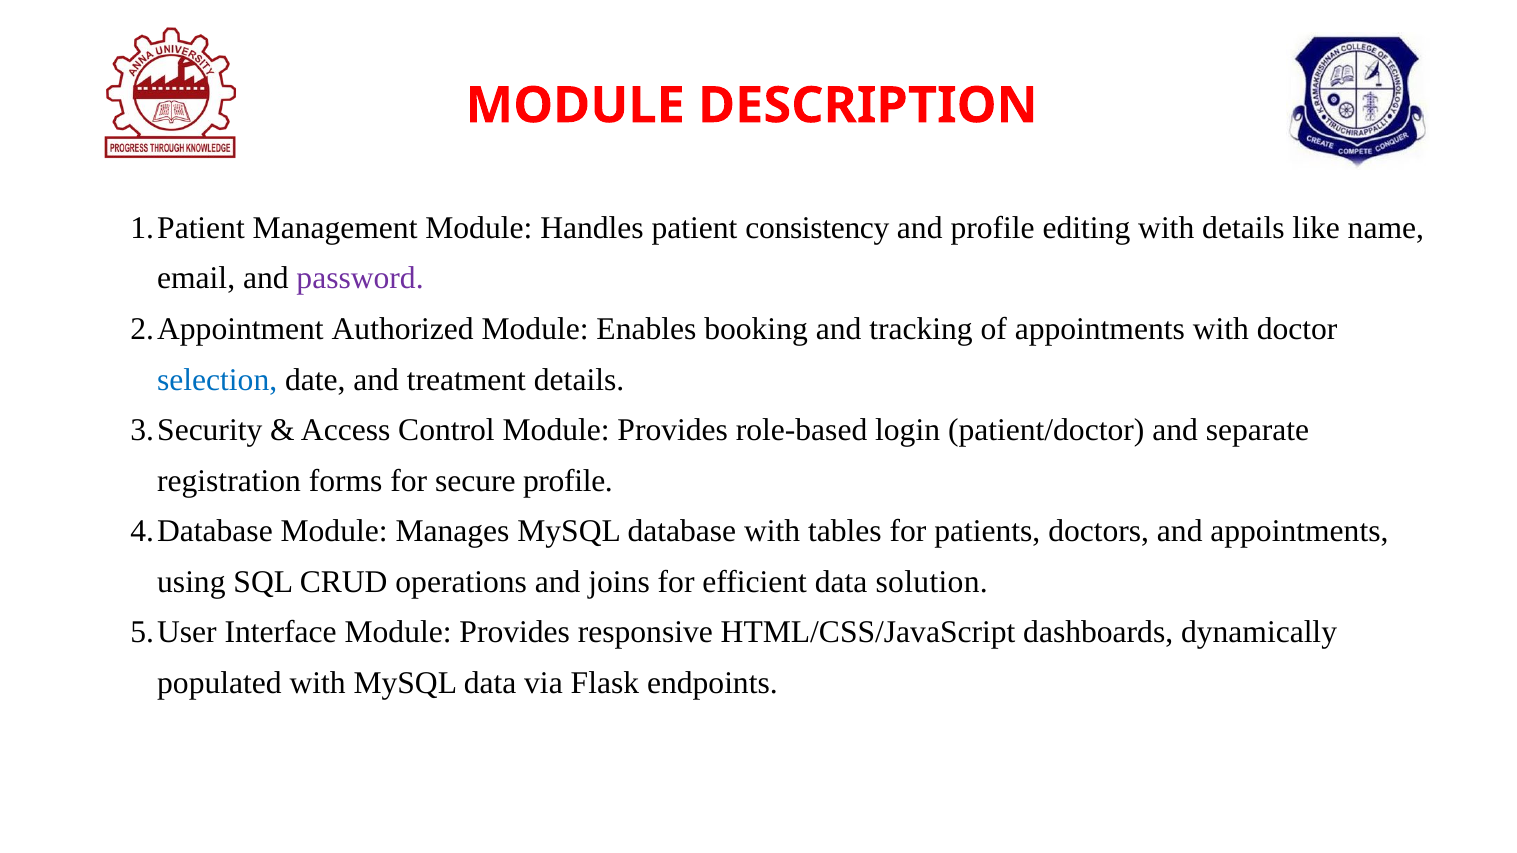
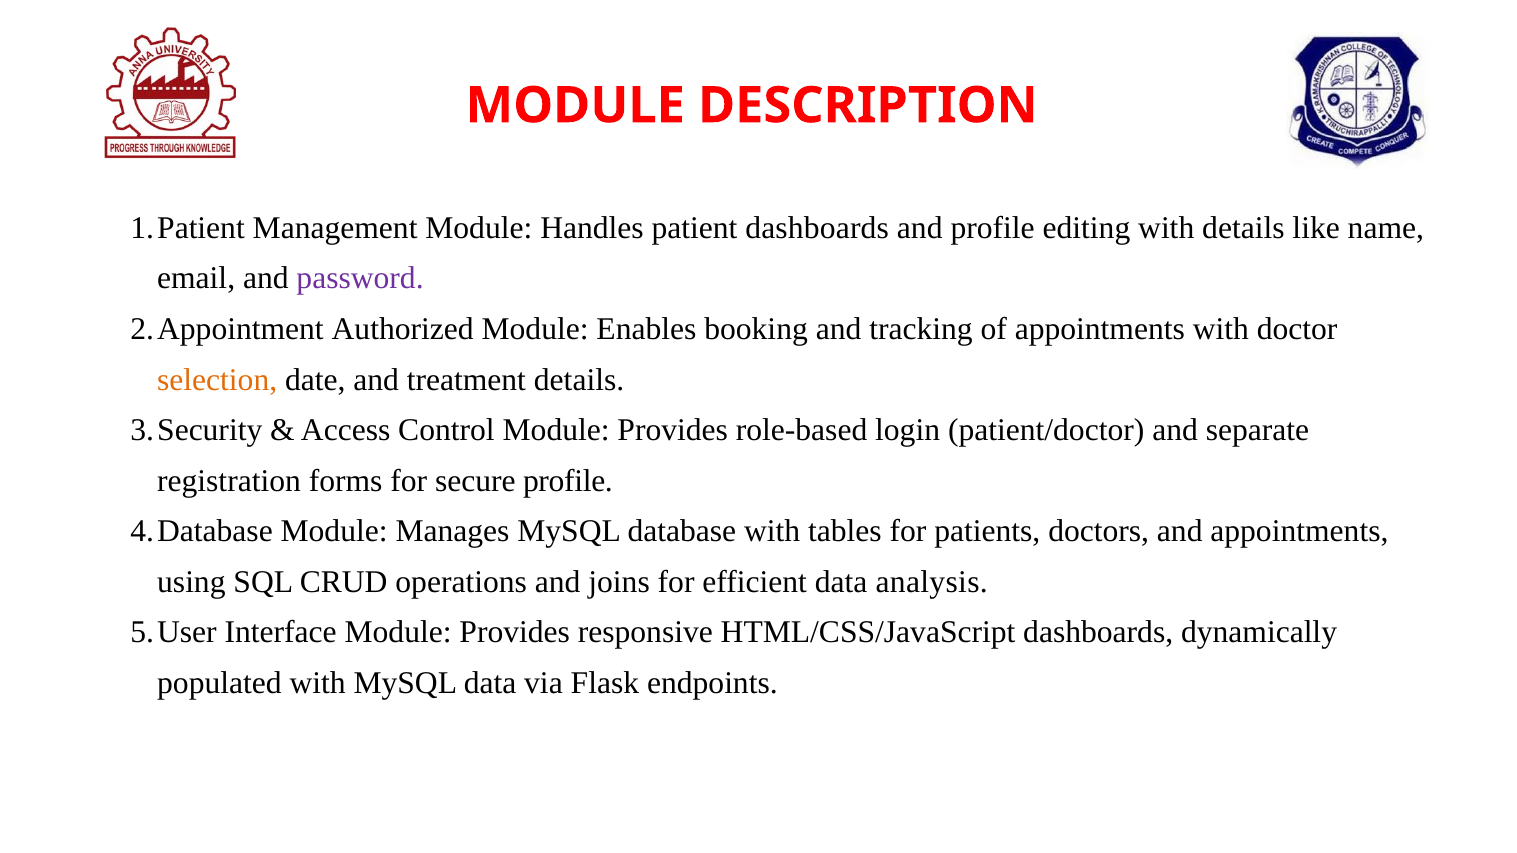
patient consistency: consistency -> dashboards (817, 228)
selection colour: blue -> orange (217, 380)
solution: solution -> analysis (932, 582)
